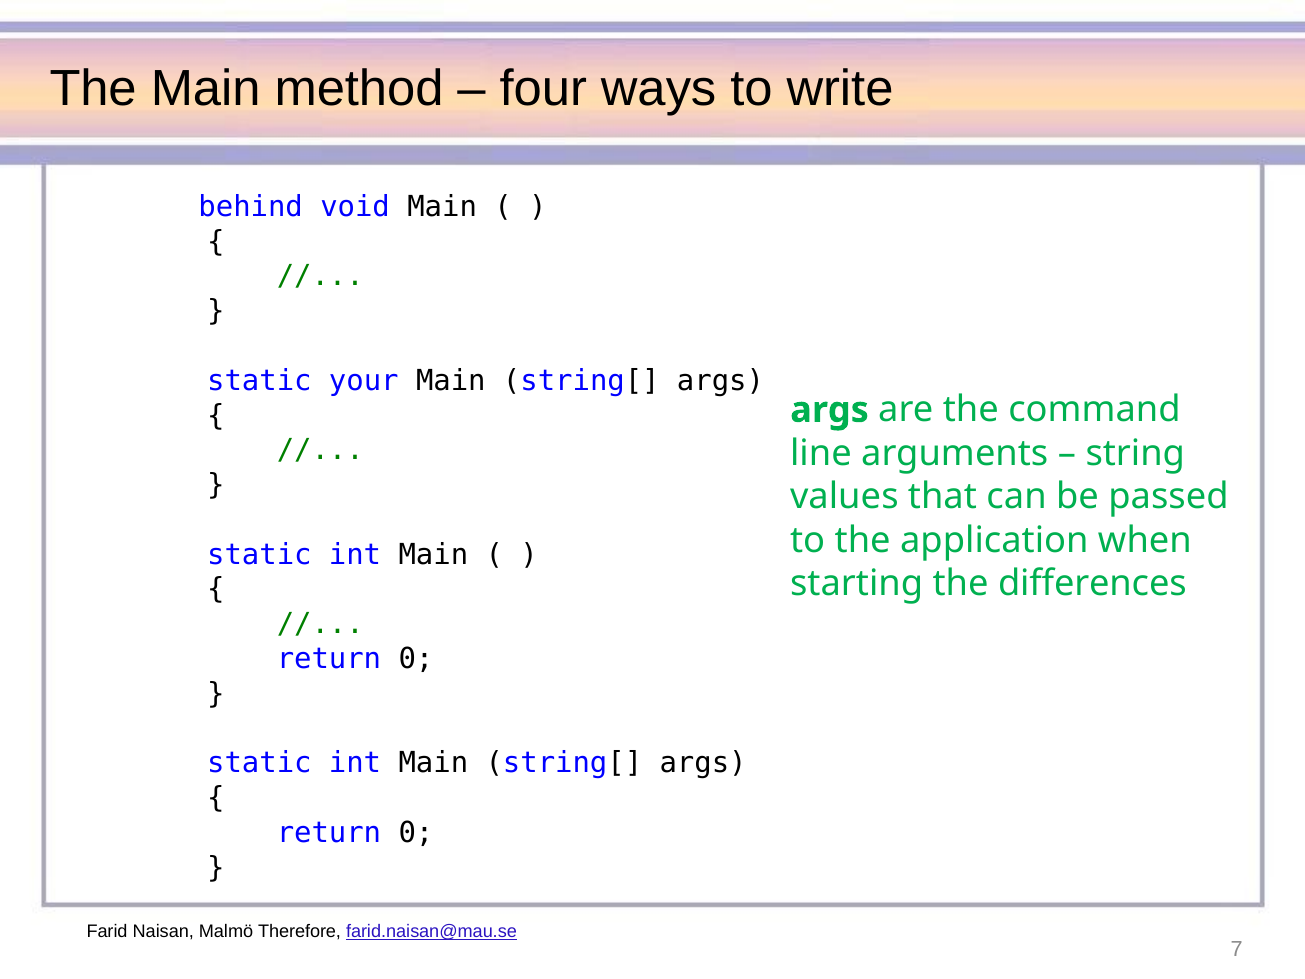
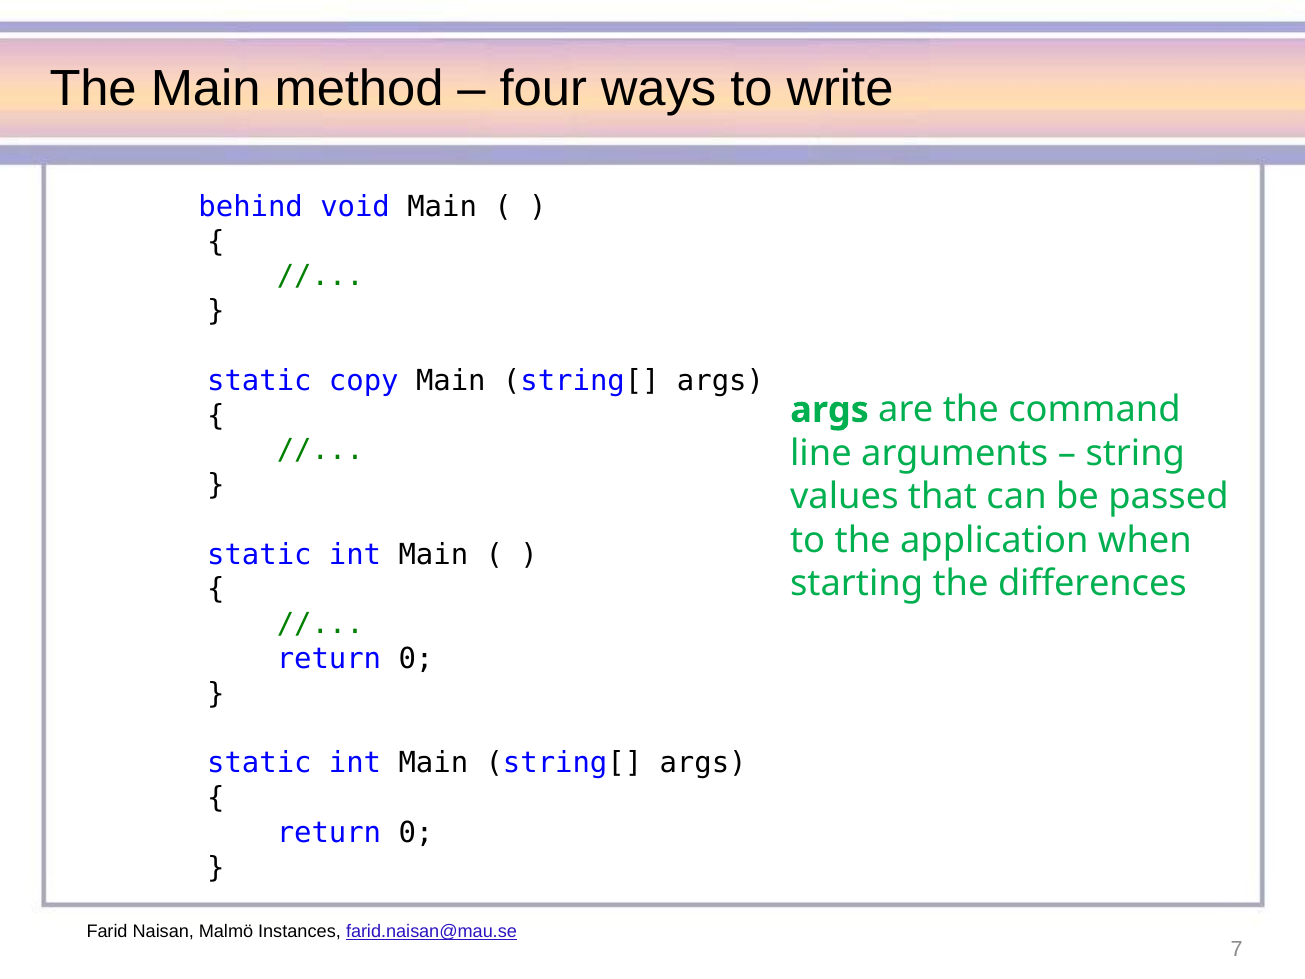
your: your -> copy (364, 381)
Therefore: Therefore -> Instances (299, 932)
